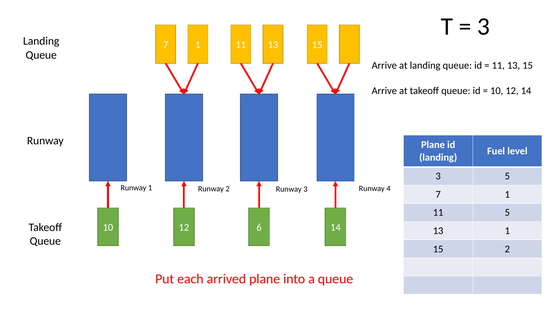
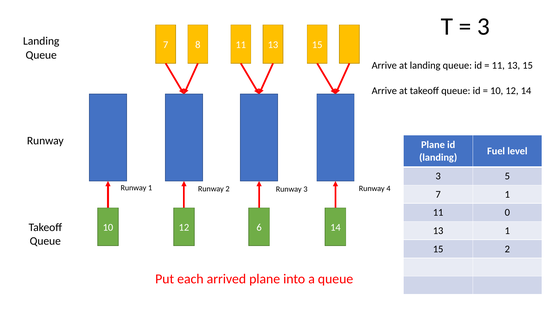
1: 1 -> 8 (198, 45)
11 5: 5 -> 0 (507, 212)
